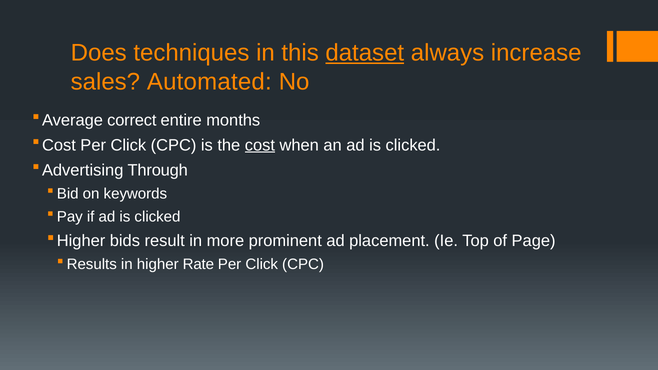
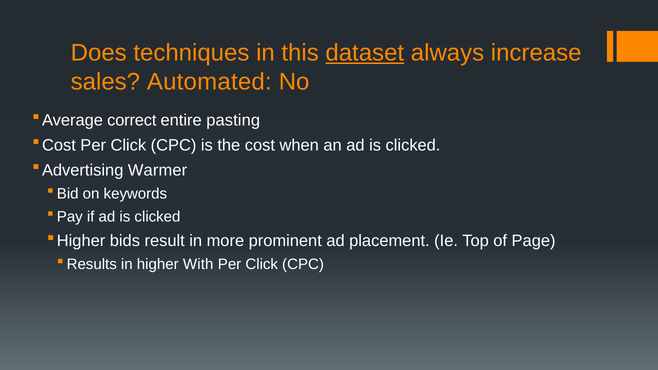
months: months -> pasting (233, 120)
cost underline: present -> none (260, 145)
Through: Through -> Warmer (158, 170)
Rate: Rate -> With (198, 265)
